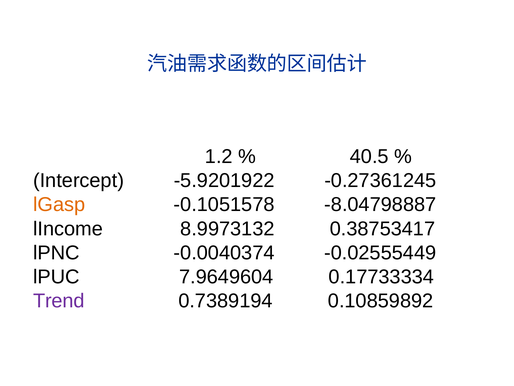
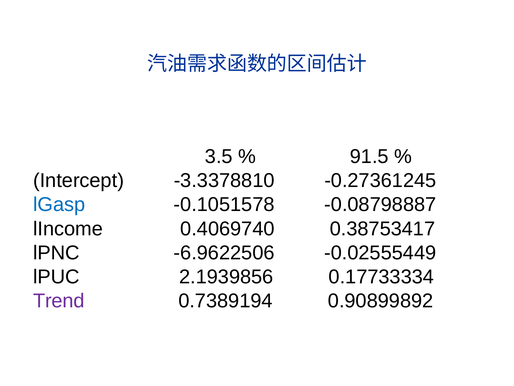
1.2: 1.2 -> 3.5 (219, 156)
40.5: 40.5 -> 91.5 (369, 156)
-5.9201922: -5.9201922 -> -3.3378810 (224, 180)
lGasp colour: orange -> blue (59, 204)
-8.04798887: -8.04798887 -> -0.08798887 (380, 204)
8.9973132: 8.9973132 -> 0.4069740 (227, 228)
-0.0040374: -0.0040374 -> -6.9622506 (224, 252)
7.9649604: 7.9649604 -> 2.1939856 (226, 276)
0.10859892: 0.10859892 -> 0.90899892 (381, 300)
